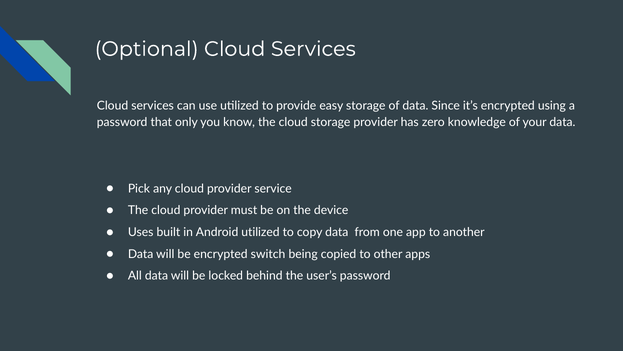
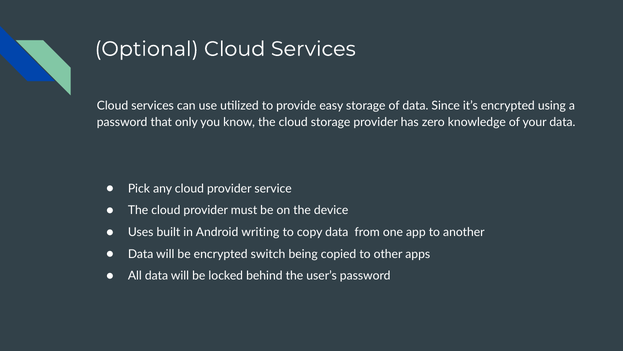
Android utilized: utilized -> writing (260, 232)
